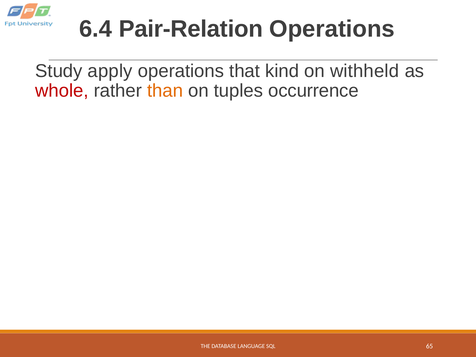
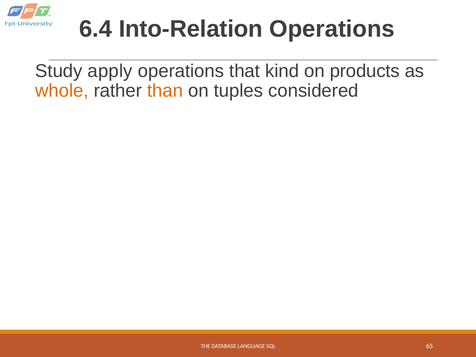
Pair-Relation: Pair-Relation -> Into-Relation (191, 29)
withheld: withheld -> products (365, 71)
whole colour: red -> orange (62, 91)
occurrence: occurrence -> considered (313, 91)
